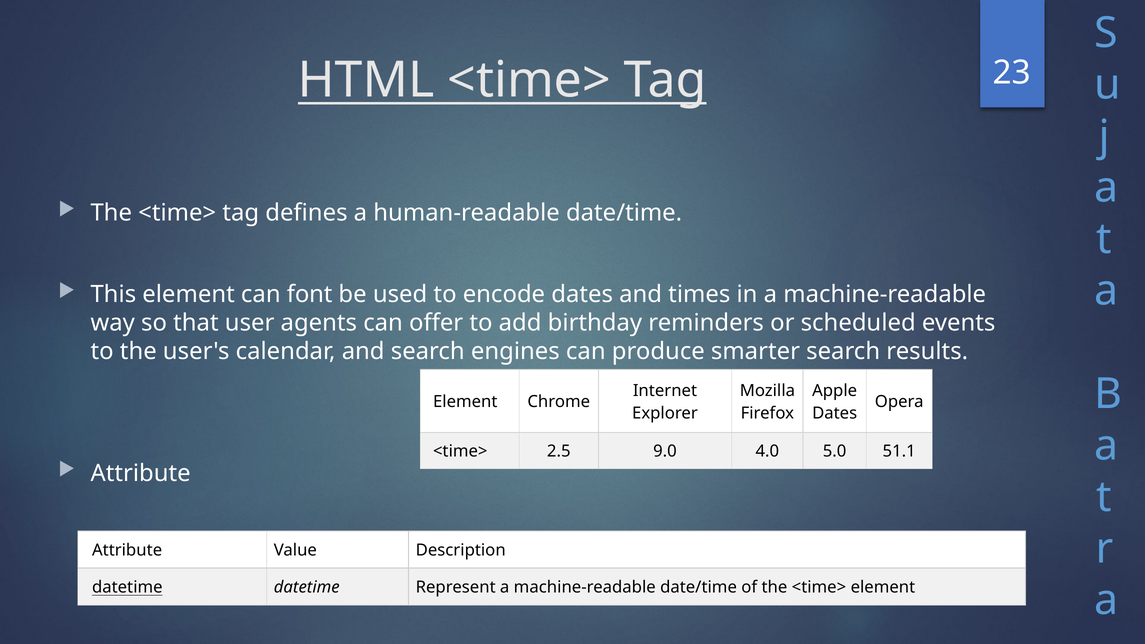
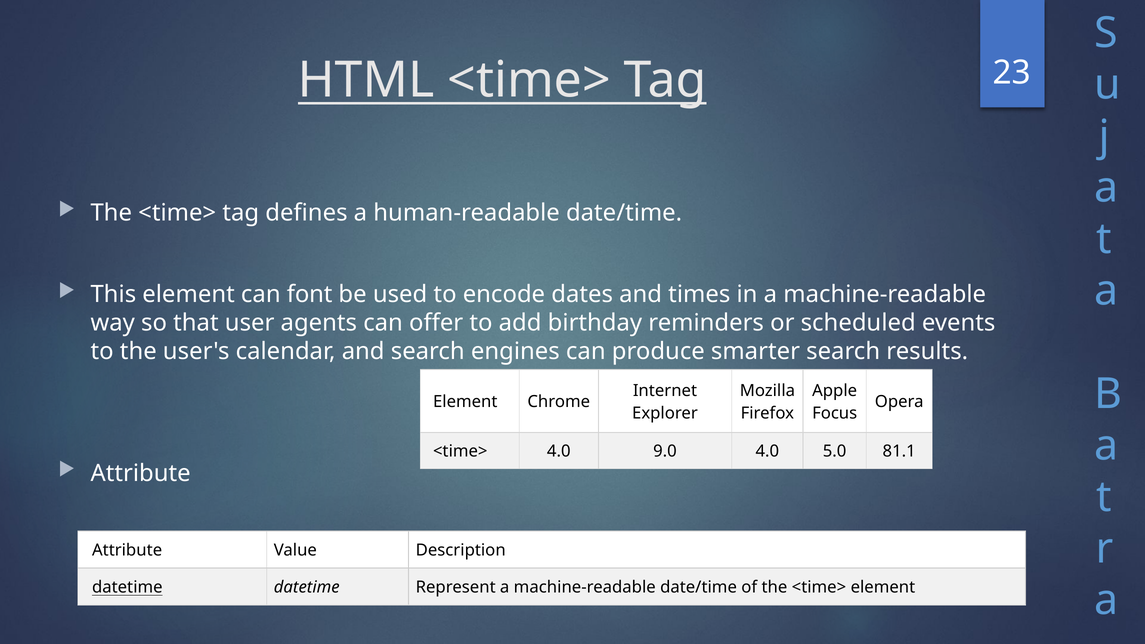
Dates: Dates -> Focus (835, 413)
<time> 2.5: 2.5 -> 4.0 (559, 451)
51.1: 51.1 -> 81.1 (899, 451)
